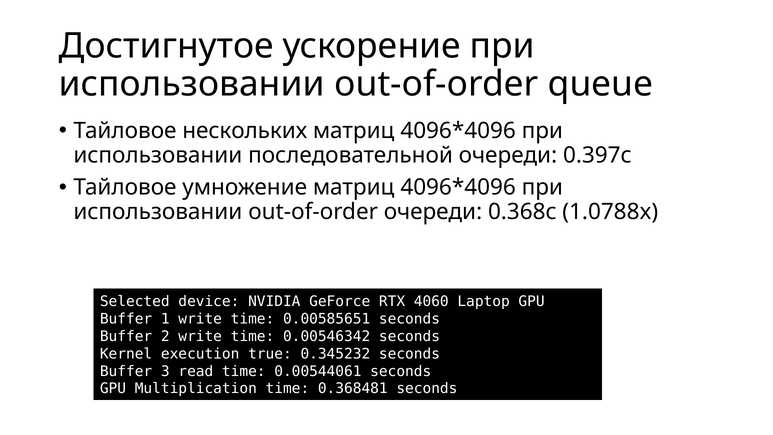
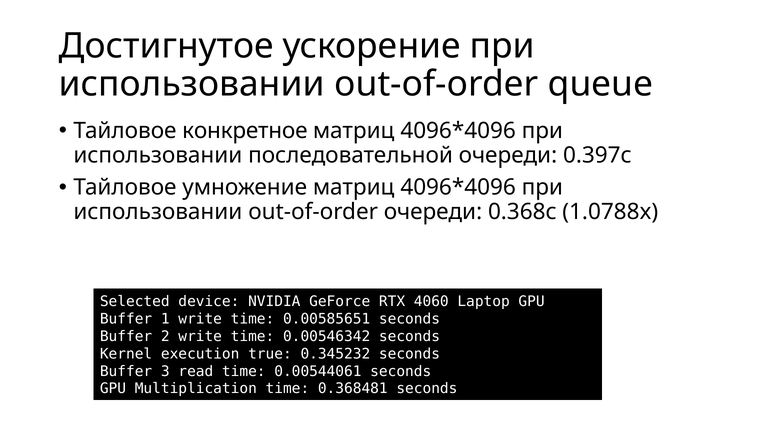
нескольких: нескольких -> конкретное (245, 131)
